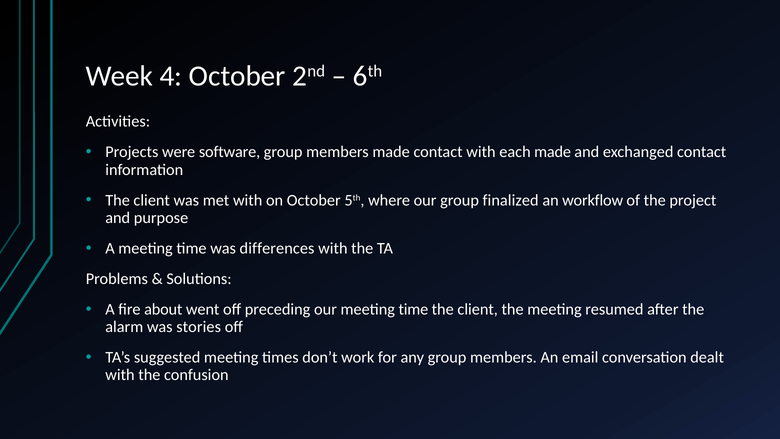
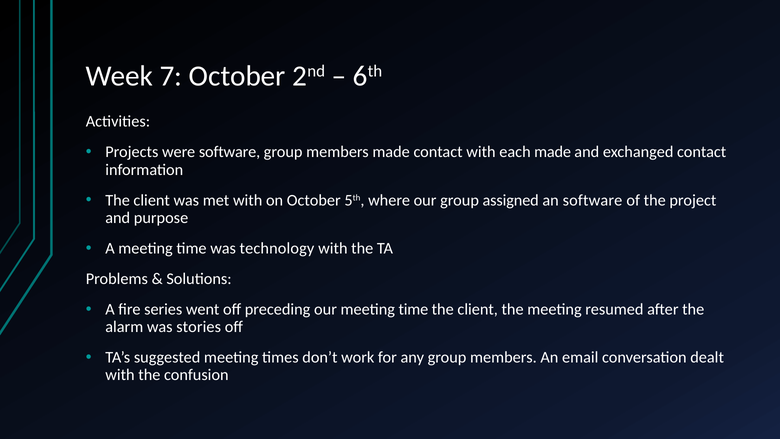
4: 4 -> 7 (171, 76)
finalized: finalized -> assigned (511, 200)
an workflow: workflow -> software (592, 200)
differences: differences -> technology (277, 248)
about: about -> series (163, 309)
